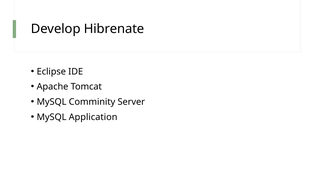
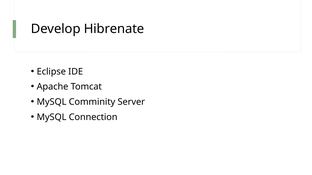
Application: Application -> Connection (93, 117)
